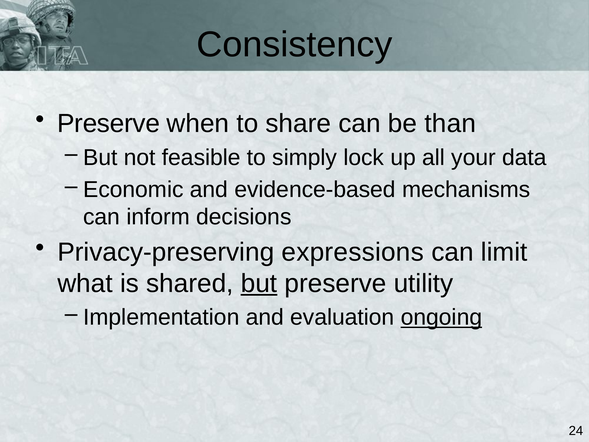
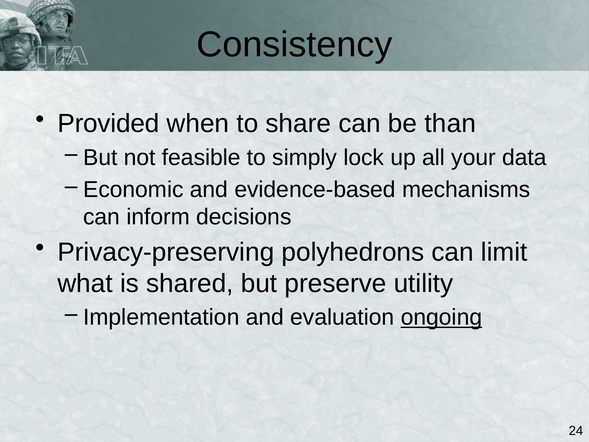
Preserve: Preserve -> Provided (108, 124)
expressions: expressions -> polyhedrons (353, 252)
but underline: present -> none (259, 283)
